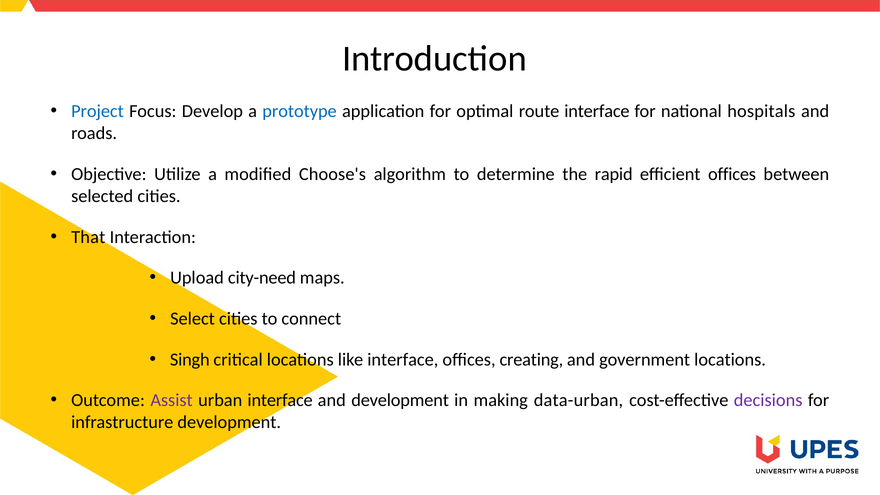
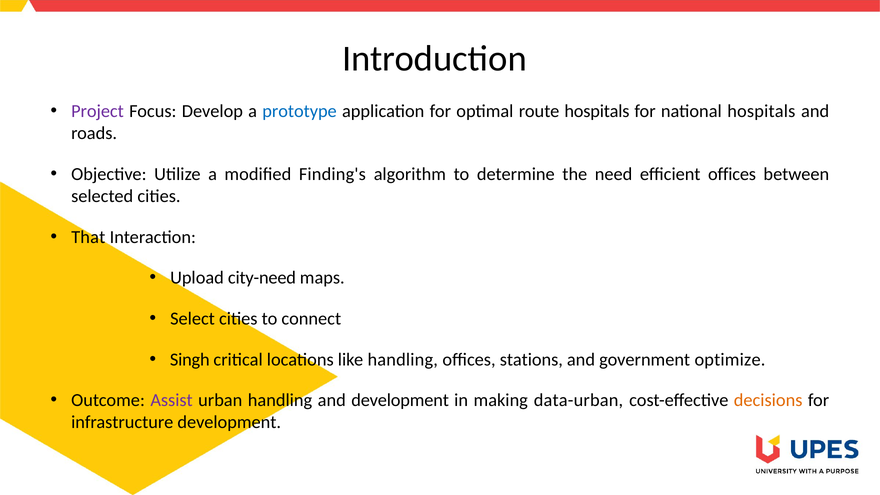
Project colour: blue -> purple (97, 111)
route interface: interface -> hospitals (597, 111)
Choose's: Choose's -> Finding's (332, 174)
rapid: rapid -> need (614, 174)
like interface: interface -> handling (403, 360)
creating: creating -> stations (531, 360)
government locations: locations -> optimize (730, 360)
urban interface: interface -> handling (280, 400)
decisions colour: purple -> orange (768, 400)
